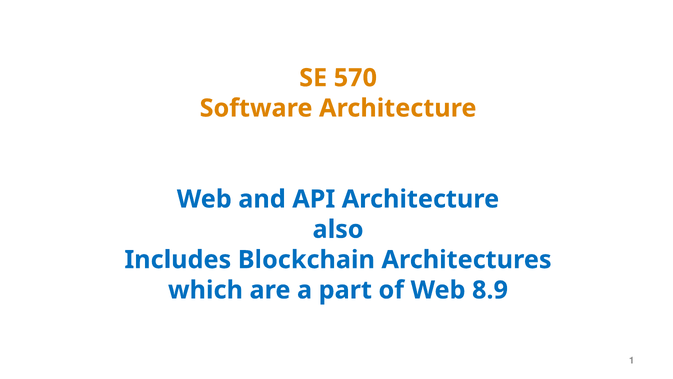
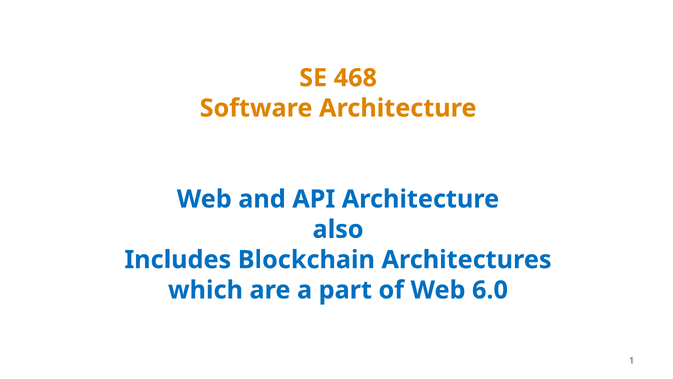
570: 570 -> 468 (355, 78)
8.9: 8.9 -> 6.0 (490, 290)
